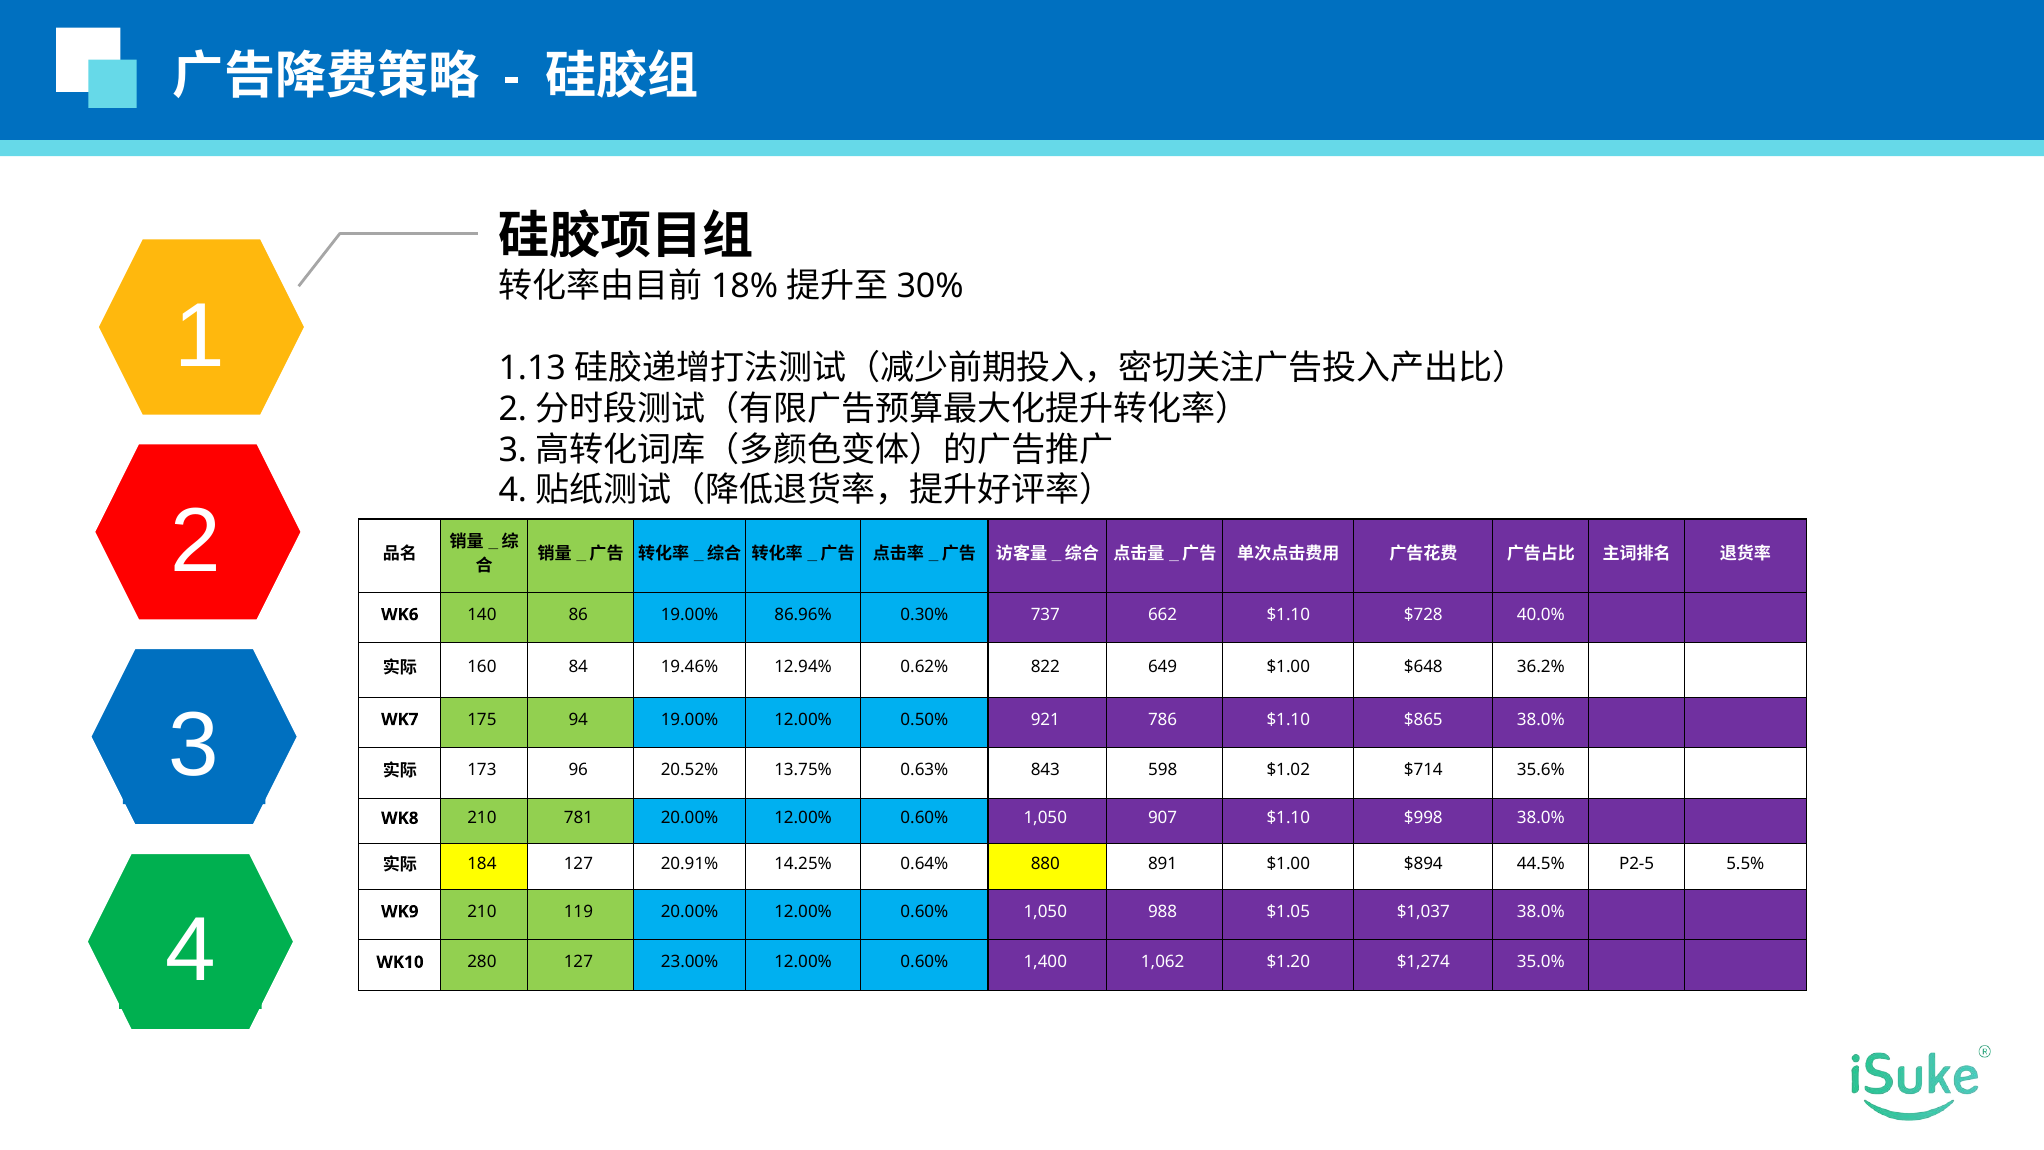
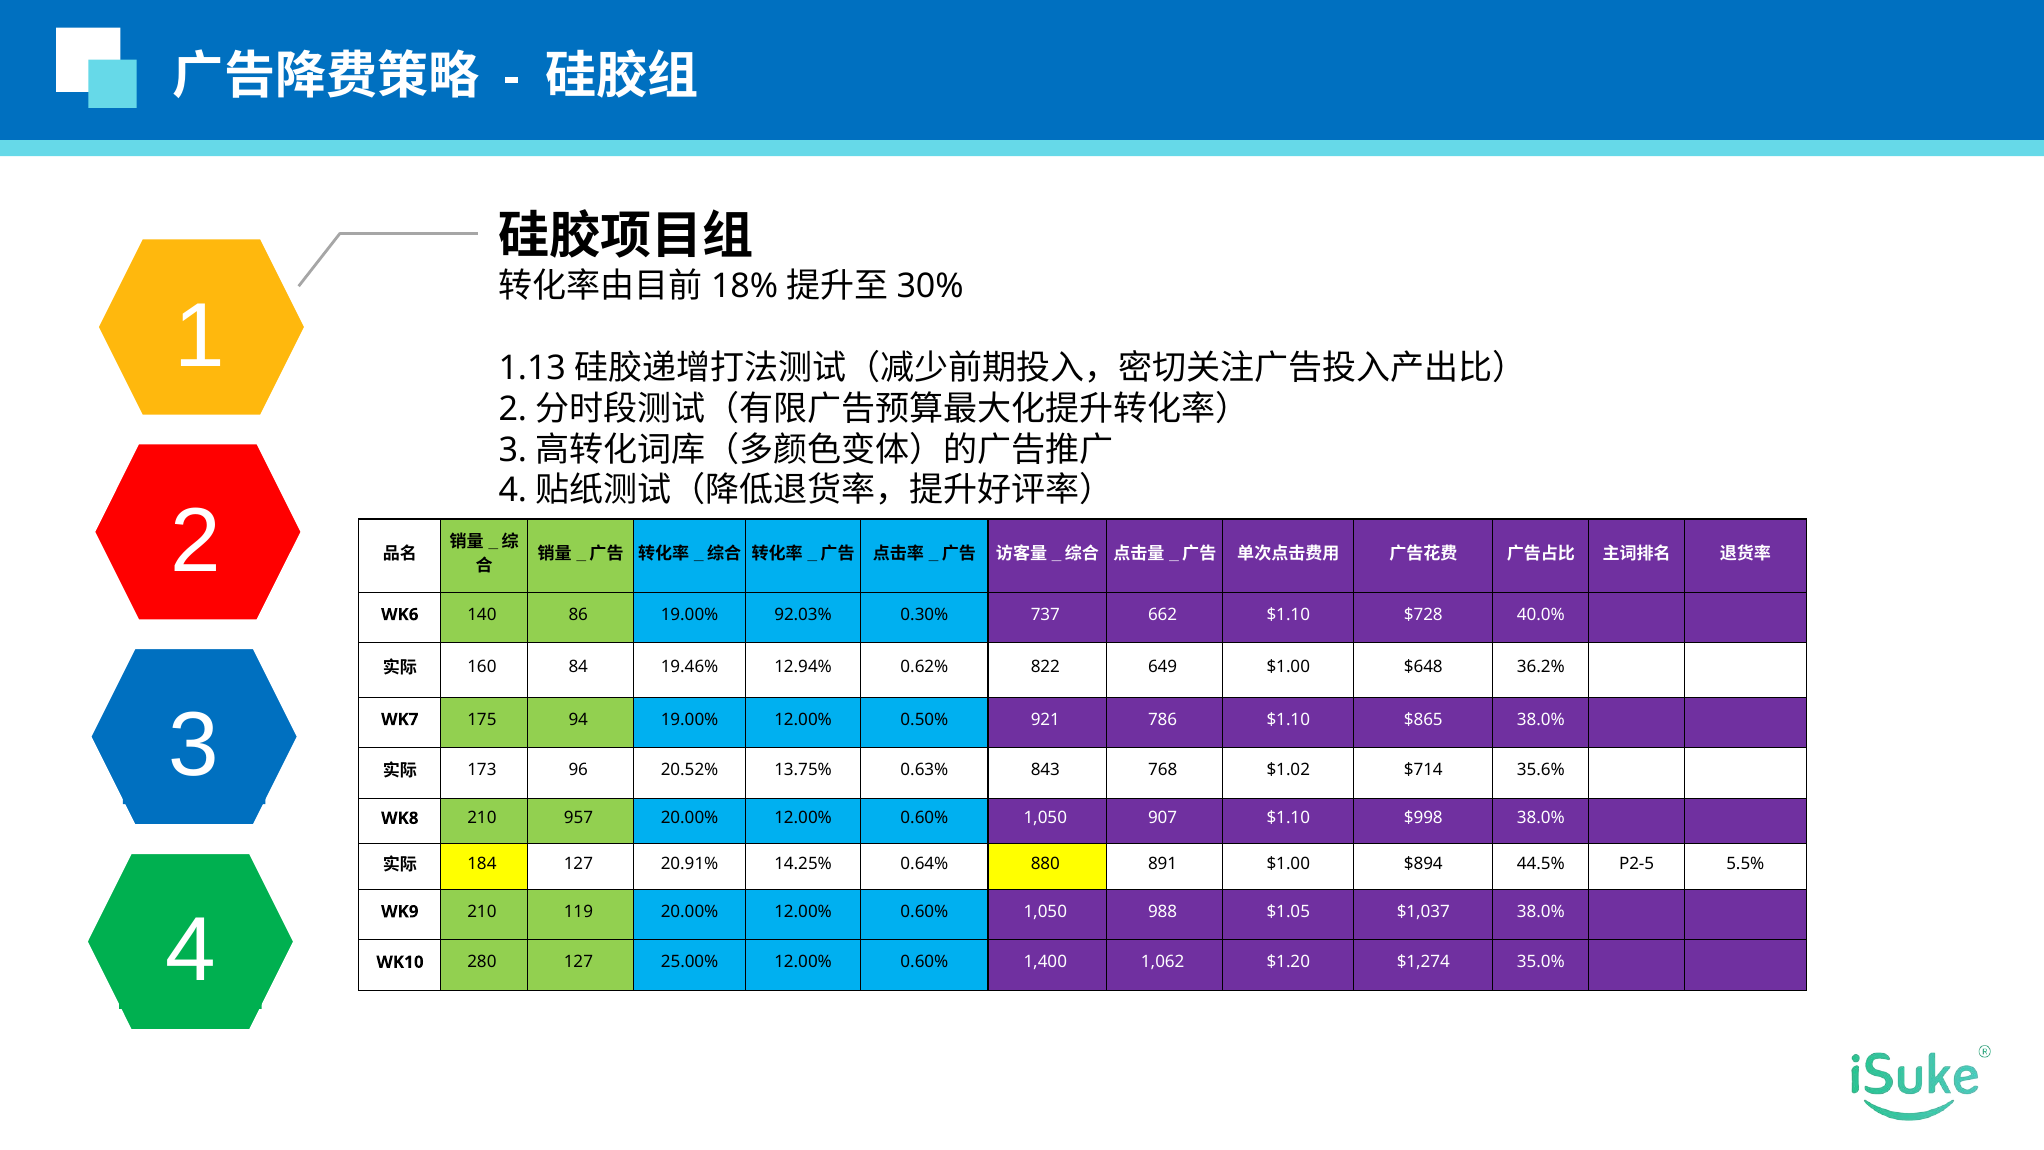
86.96%: 86.96% -> 92.03% (803, 614)
598: 598 -> 768 (1163, 770)
781: 781 -> 957 (578, 818)
23.00%: 23.00% -> 25.00% (690, 962)
